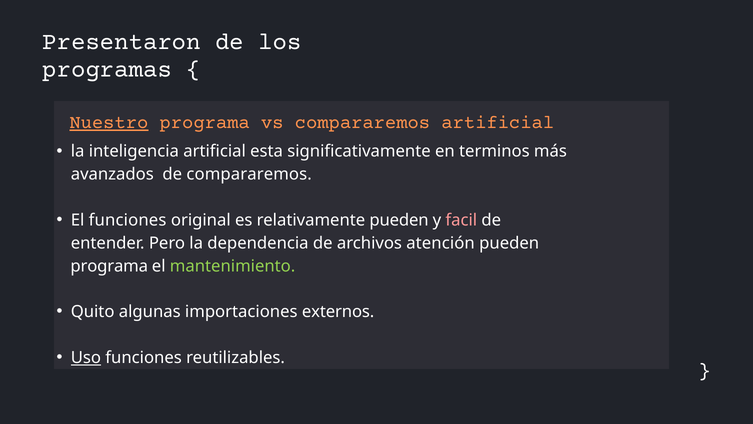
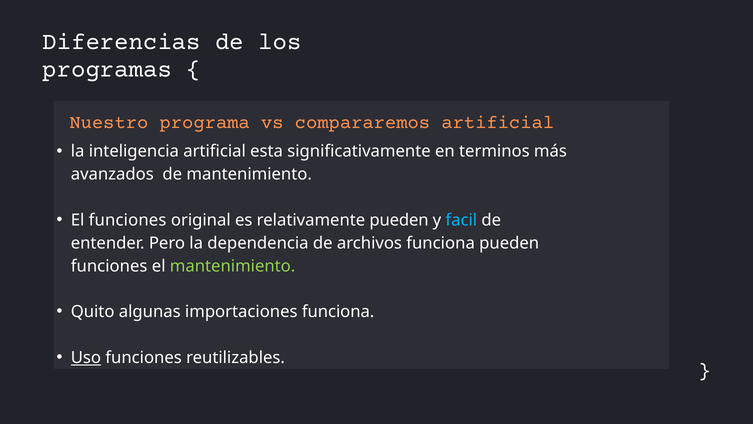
Presentaron: Presentaron -> Diferencias (122, 41)
Nuestro underline: present -> none (109, 122)
de compararemos: compararemos -> mantenimiento (249, 174)
facil colour: pink -> light blue (461, 220)
archivos atención: atención -> funciona (441, 243)
programa: programa -> funciones (109, 266)
importaciones externos: externos -> funciona (338, 312)
